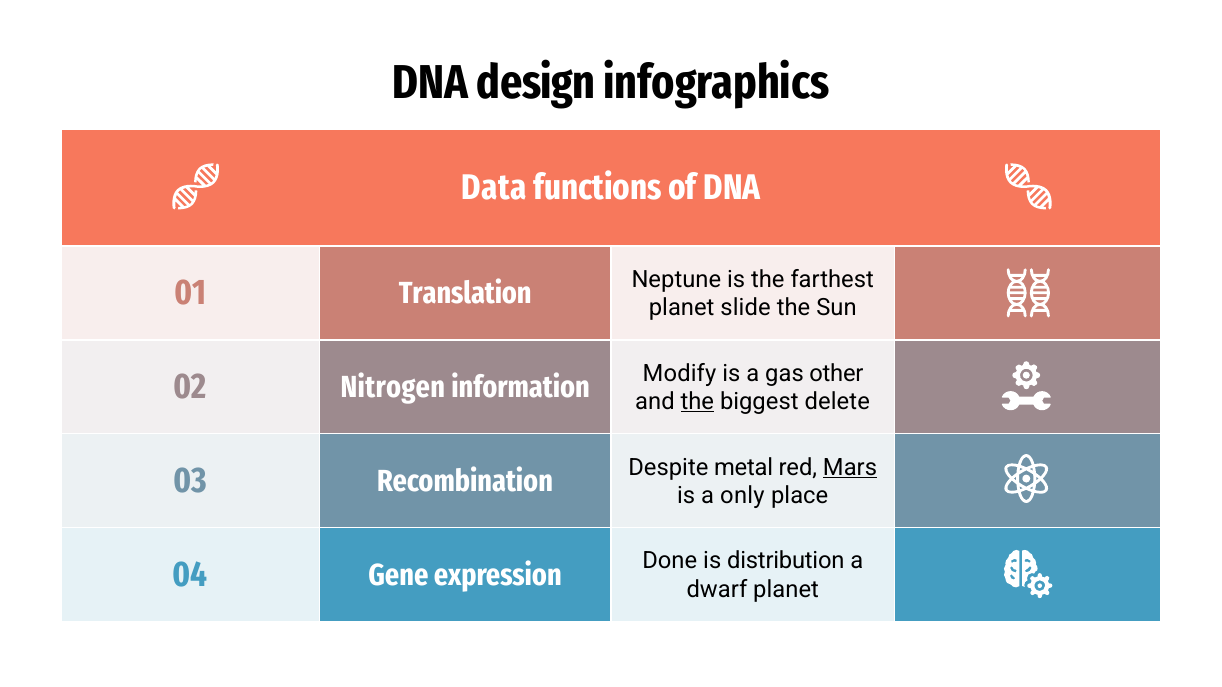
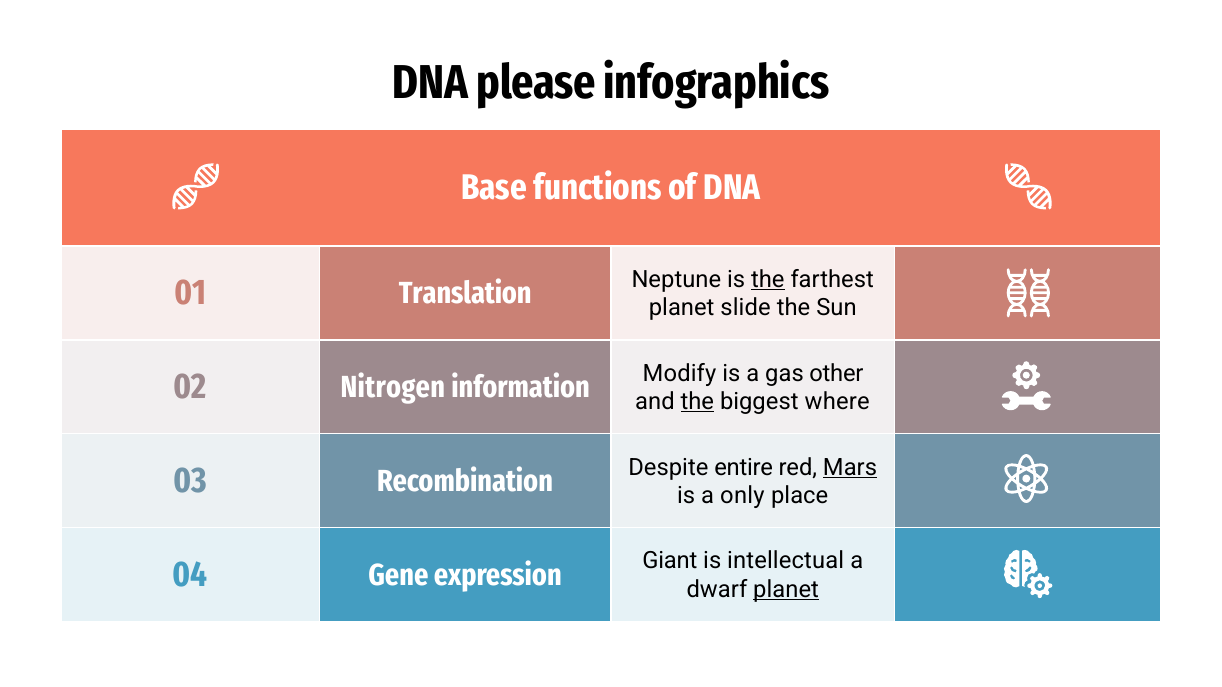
design: design -> please (536, 83)
Data: Data -> Base (494, 188)
the underline: none -> present (768, 279)
delete: delete -> where (837, 402)
metal: metal -> entire (744, 467)
Done: Done -> Giant (670, 561)
distribution: distribution -> intellectual (786, 561)
planet underline: none -> present (786, 590)
